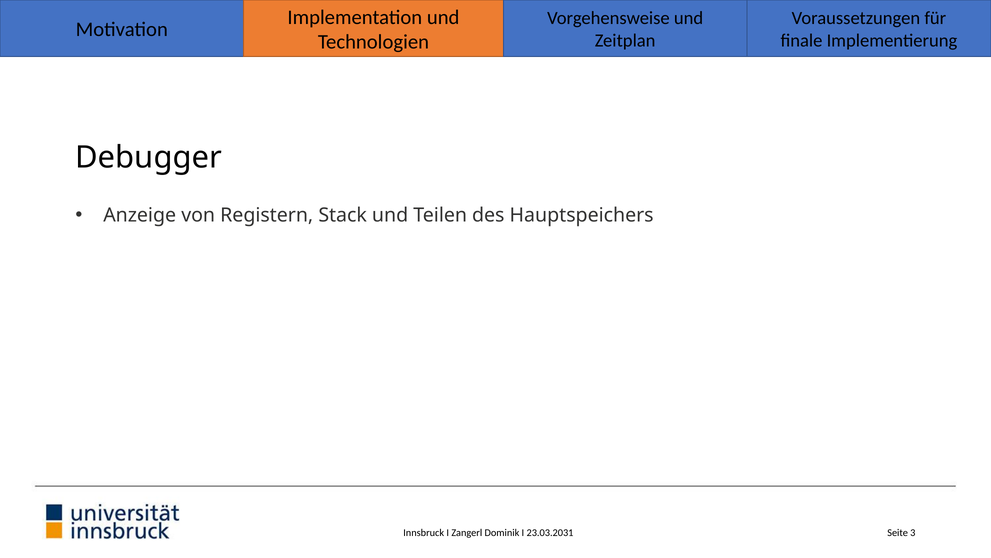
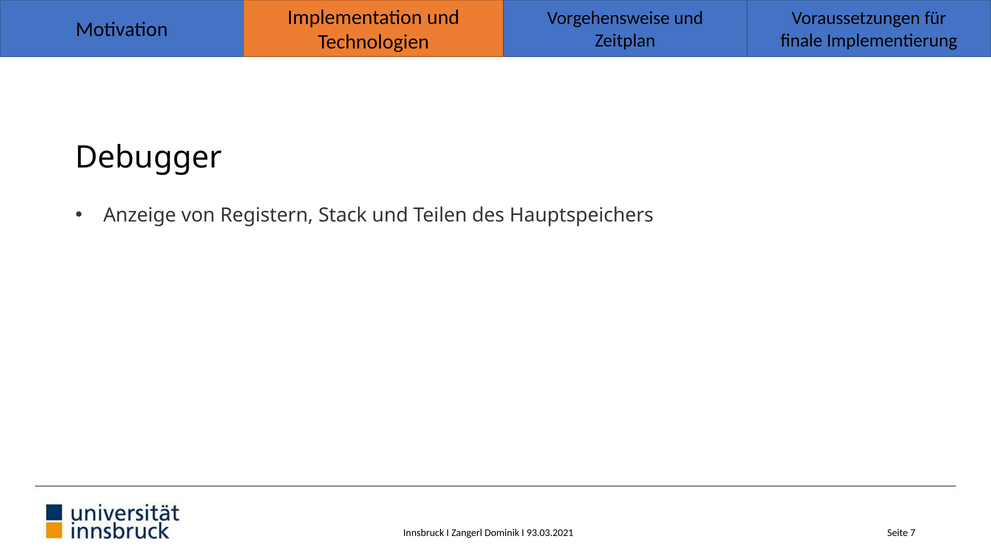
23.03.2031: 23.03.2031 -> 93.03.2021 (550, 532)
3: 3 -> 7 (913, 532)
